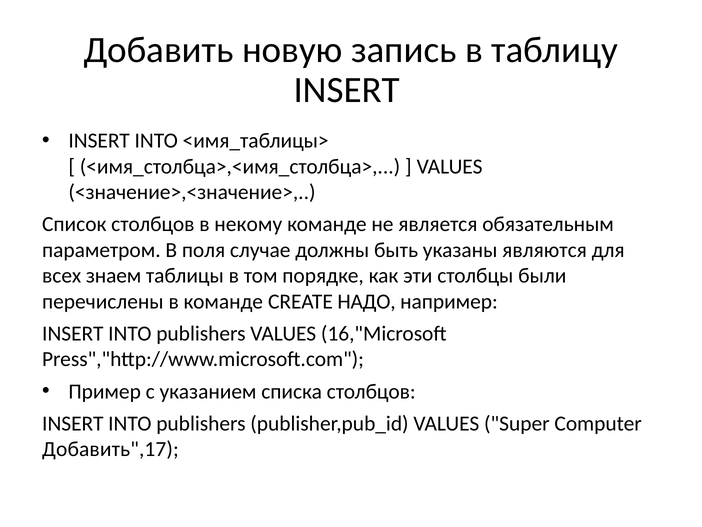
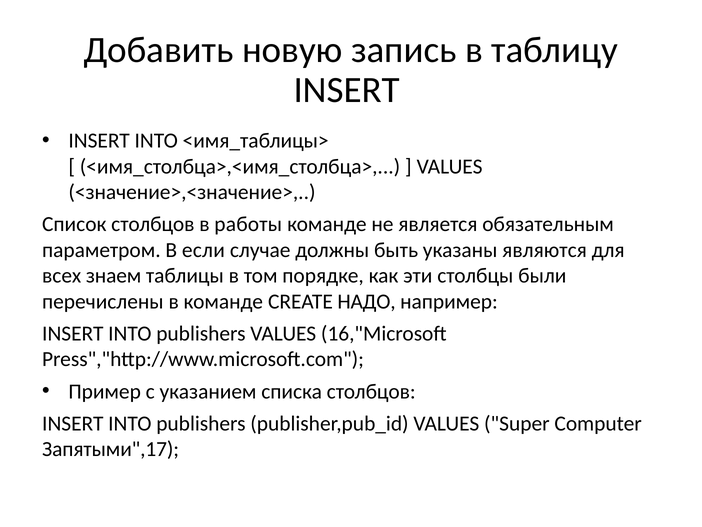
некому: некому -> работы (248, 224)
поля: поля -> если (203, 250)
Добавить",17: Добавить",17 -> Запятыми",17 (111, 449)
